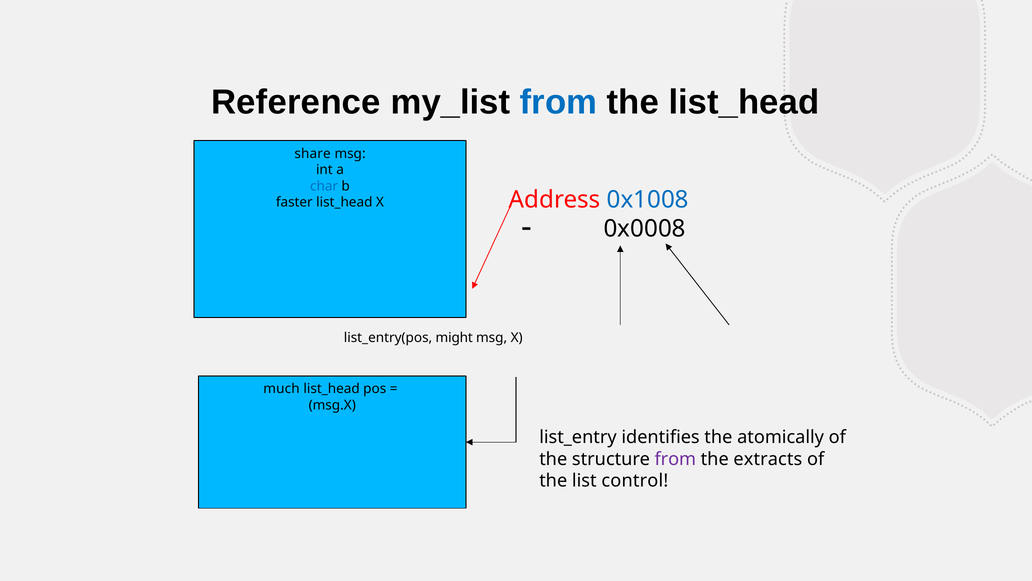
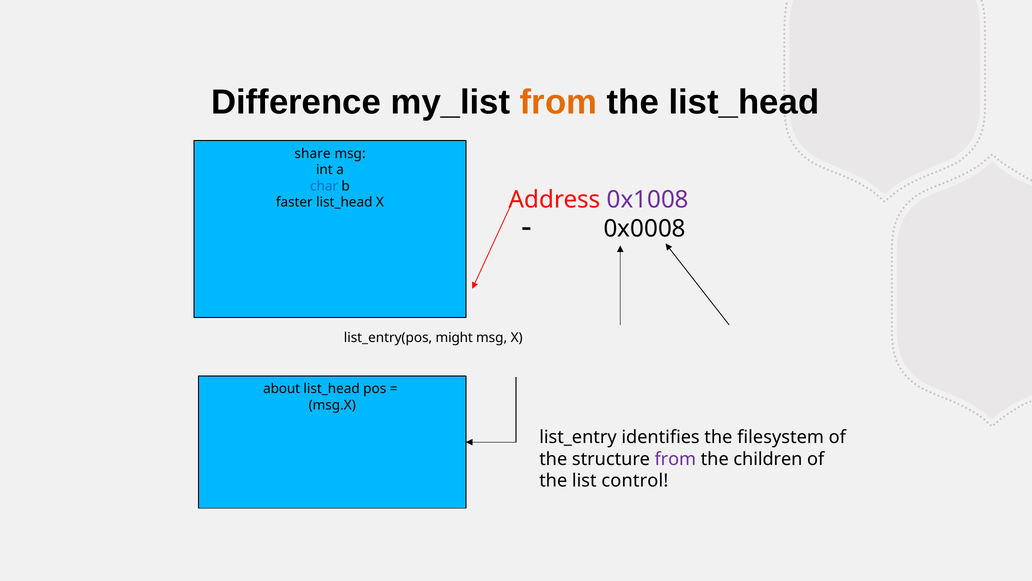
Reference: Reference -> Difference (296, 102)
from colour: blue -> orange (558, 102)
0x1008 colour: blue -> purple (648, 199)
much: much -> about (282, 389)
atomically: atomically -> filesystem (781, 437)
extracts: extracts -> children (768, 459)
